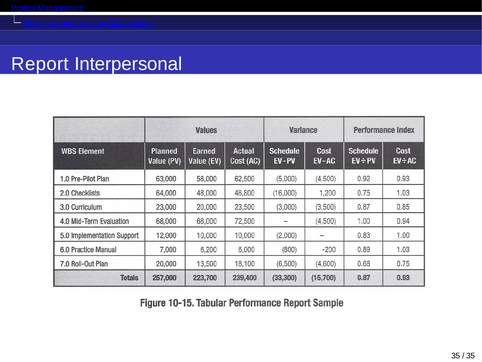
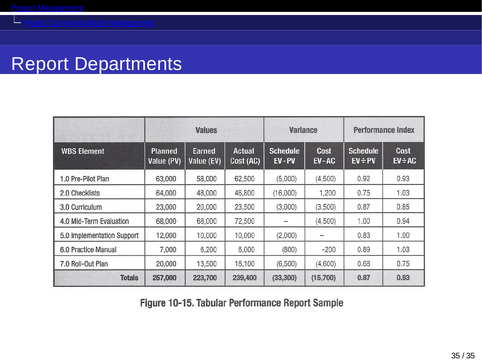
Interpersonal: Interpersonal -> Departments (128, 64)
